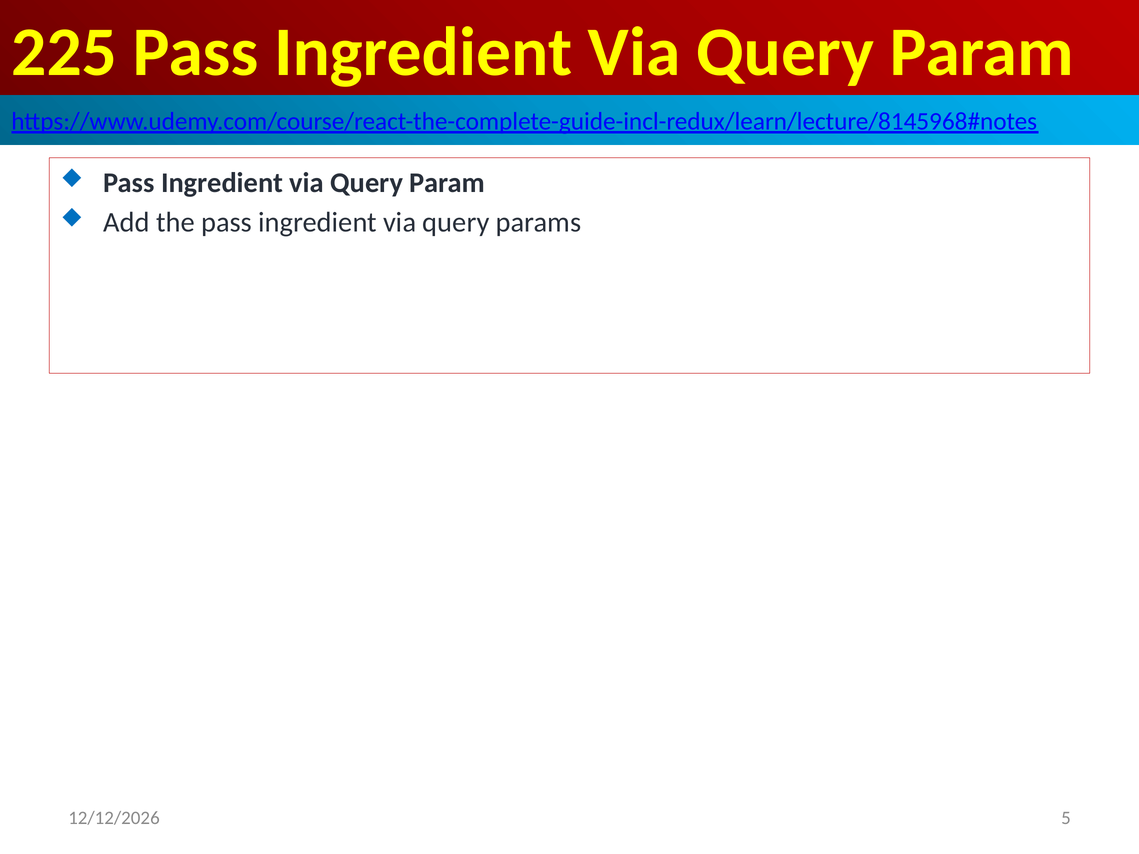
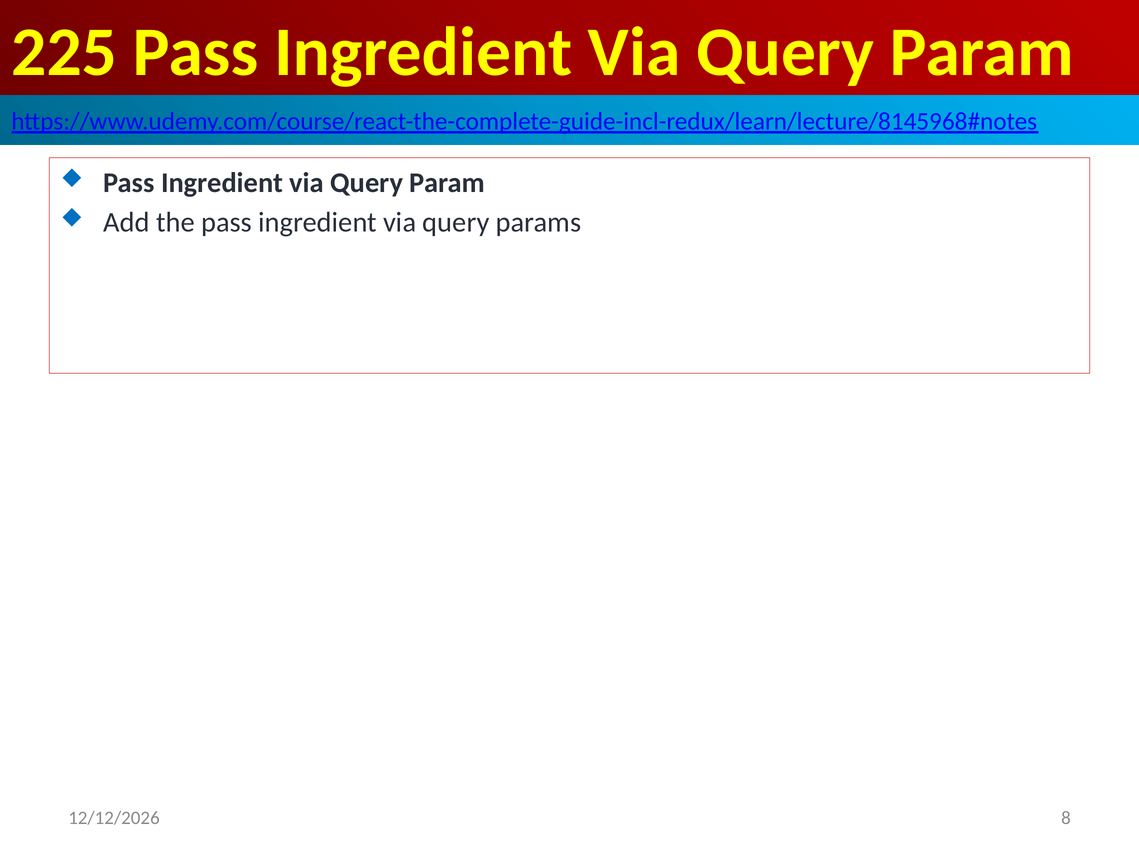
5: 5 -> 8 (1066, 818)
